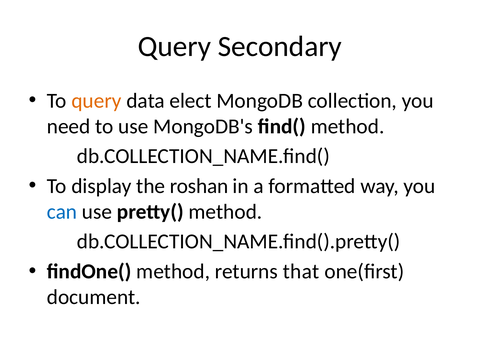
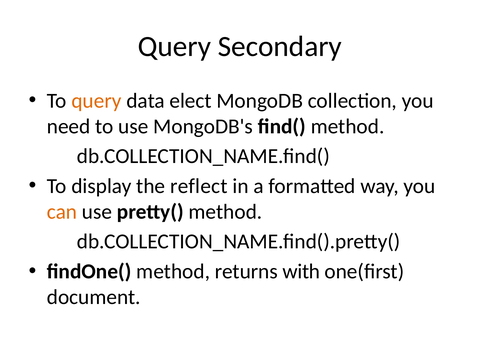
roshan: roshan -> reflect (199, 186)
can colour: blue -> orange (62, 212)
that: that -> with (301, 271)
